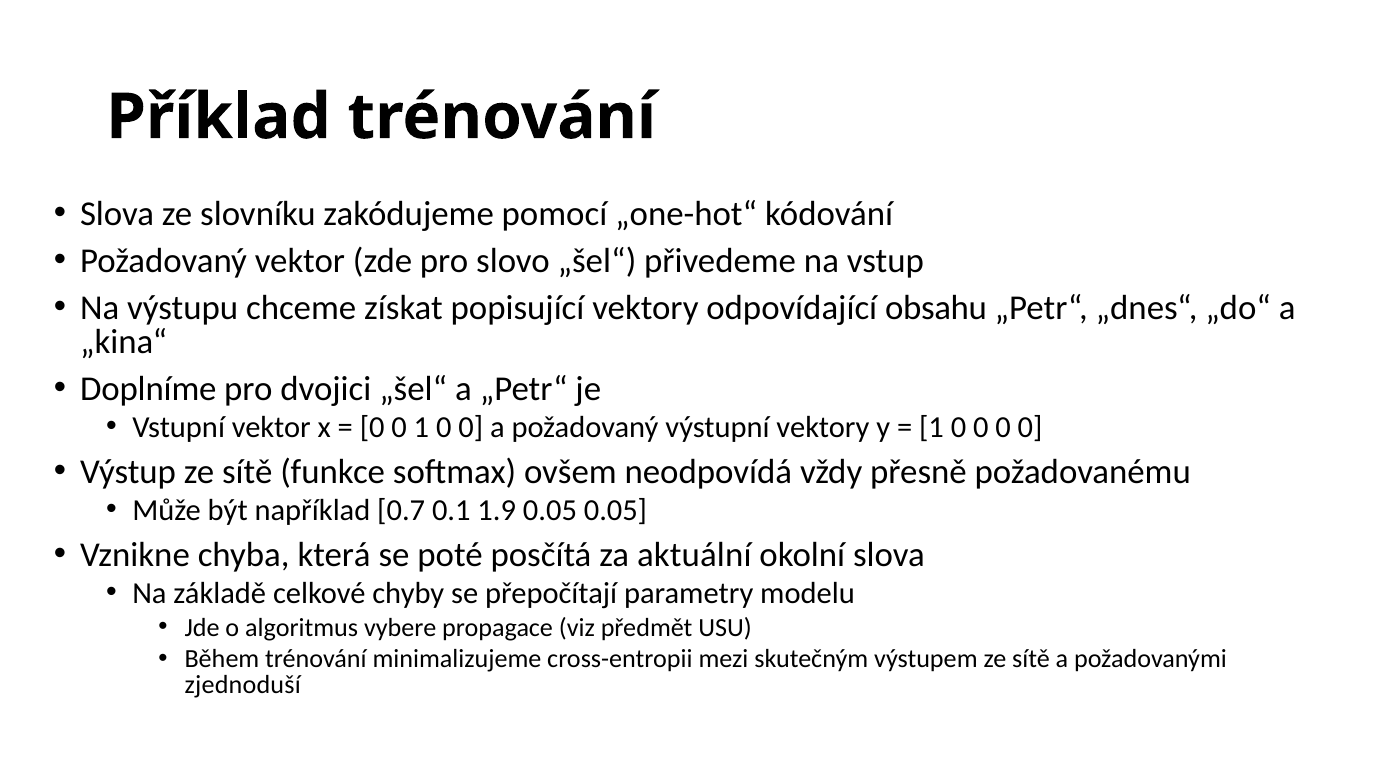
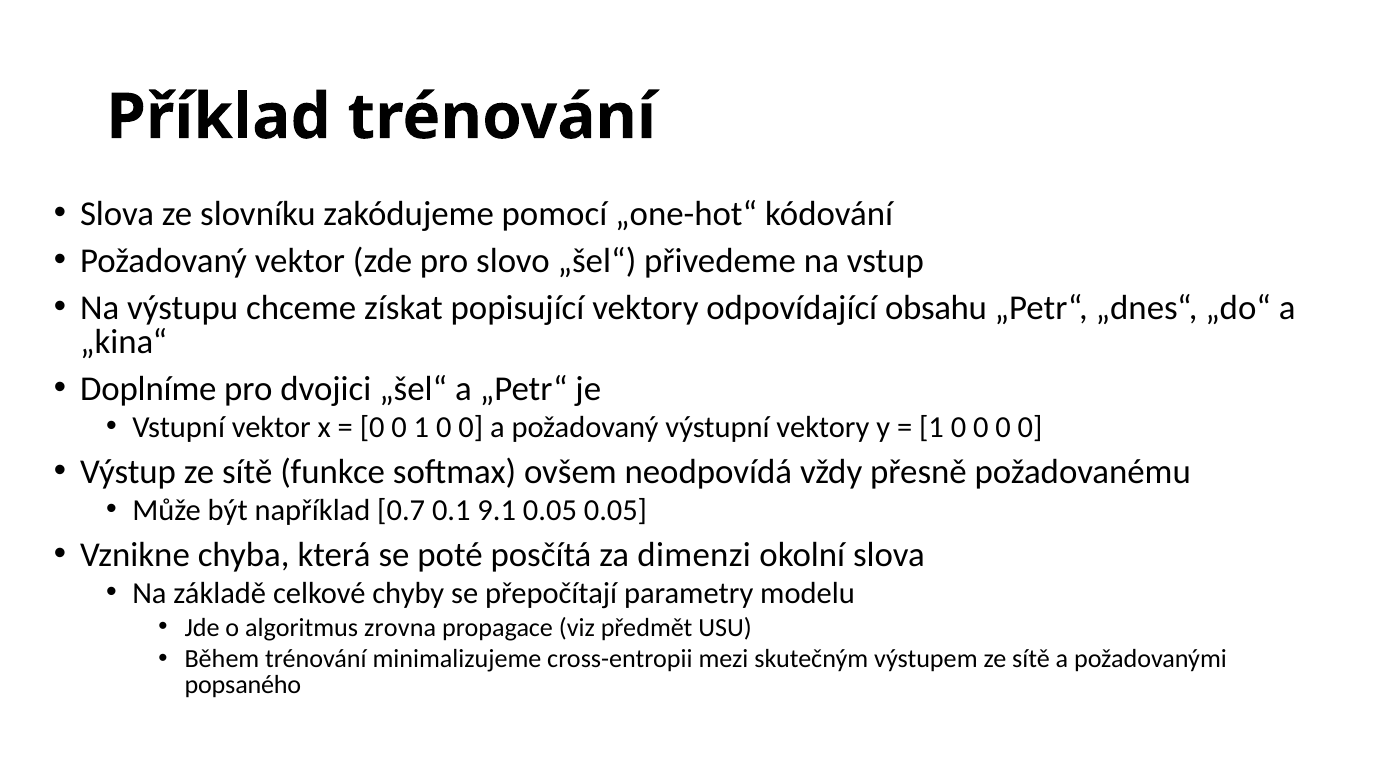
1.9: 1.9 -> 9.1 (497, 510)
aktuální: aktuální -> dimenzi (694, 555)
vybere: vybere -> zrovna (400, 628)
zjednoduší: zjednoduší -> popsaného (243, 685)
